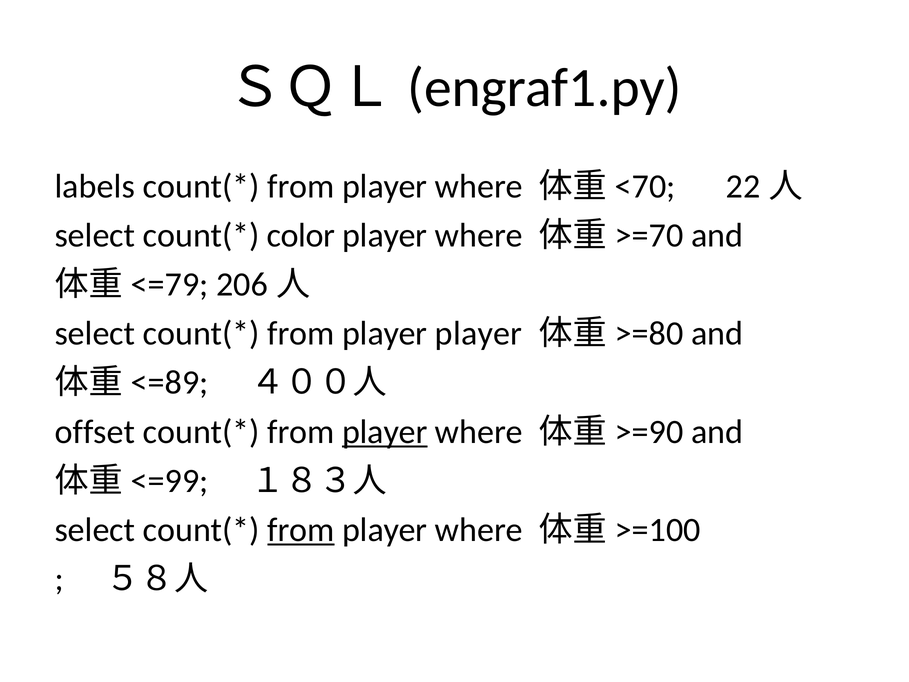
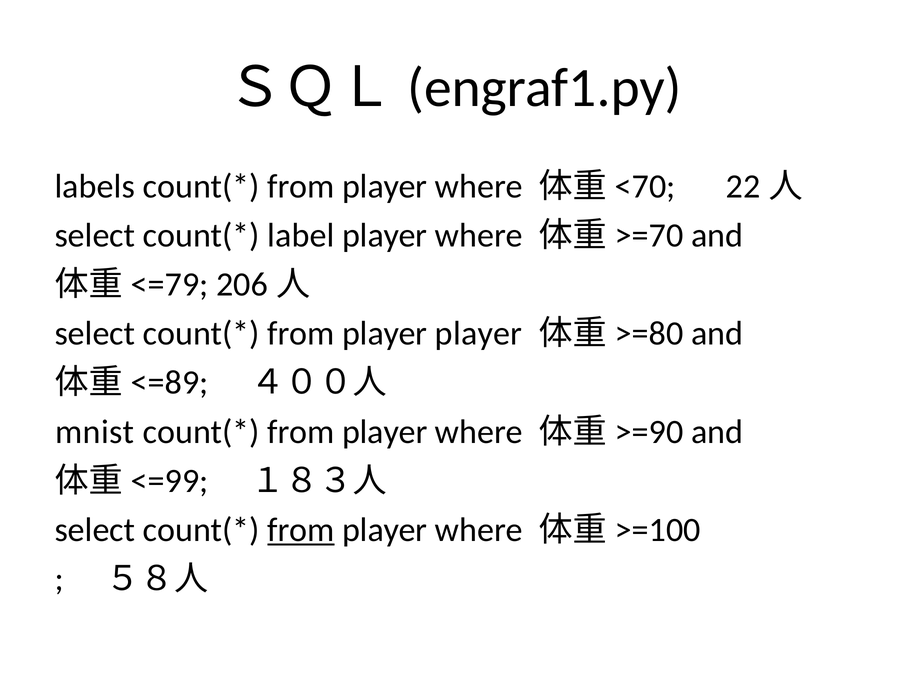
color: color -> label (301, 235)
offset: offset -> mnist (95, 432)
player underline: present -> none (385, 432)
